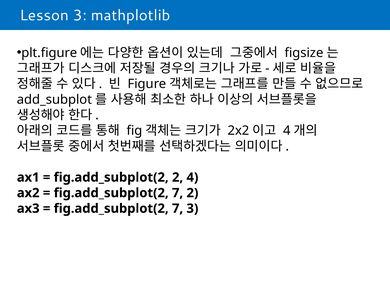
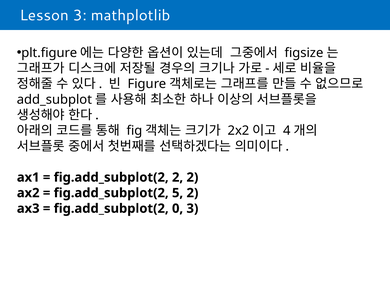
2 4: 4 -> 2 (192, 178)
7: 7 -> 5 (178, 193)
7: 7 -> 0 (178, 209)
